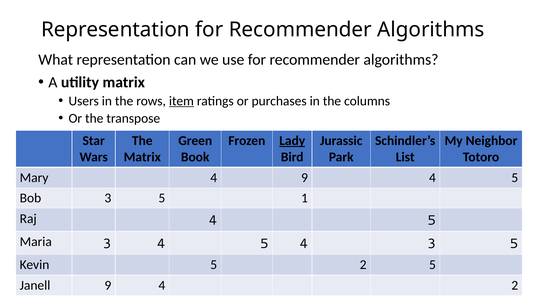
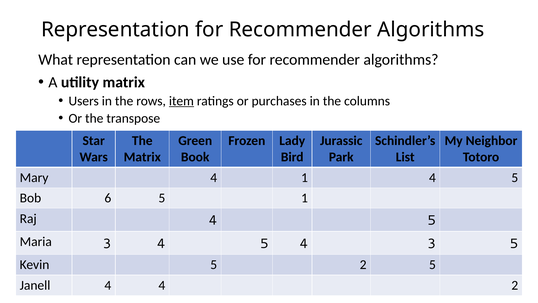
Lady underline: present -> none (292, 141)
4 9: 9 -> 1 (305, 177)
Bob 3: 3 -> 6 (108, 198)
Janell 9: 9 -> 4 (108, 285)
